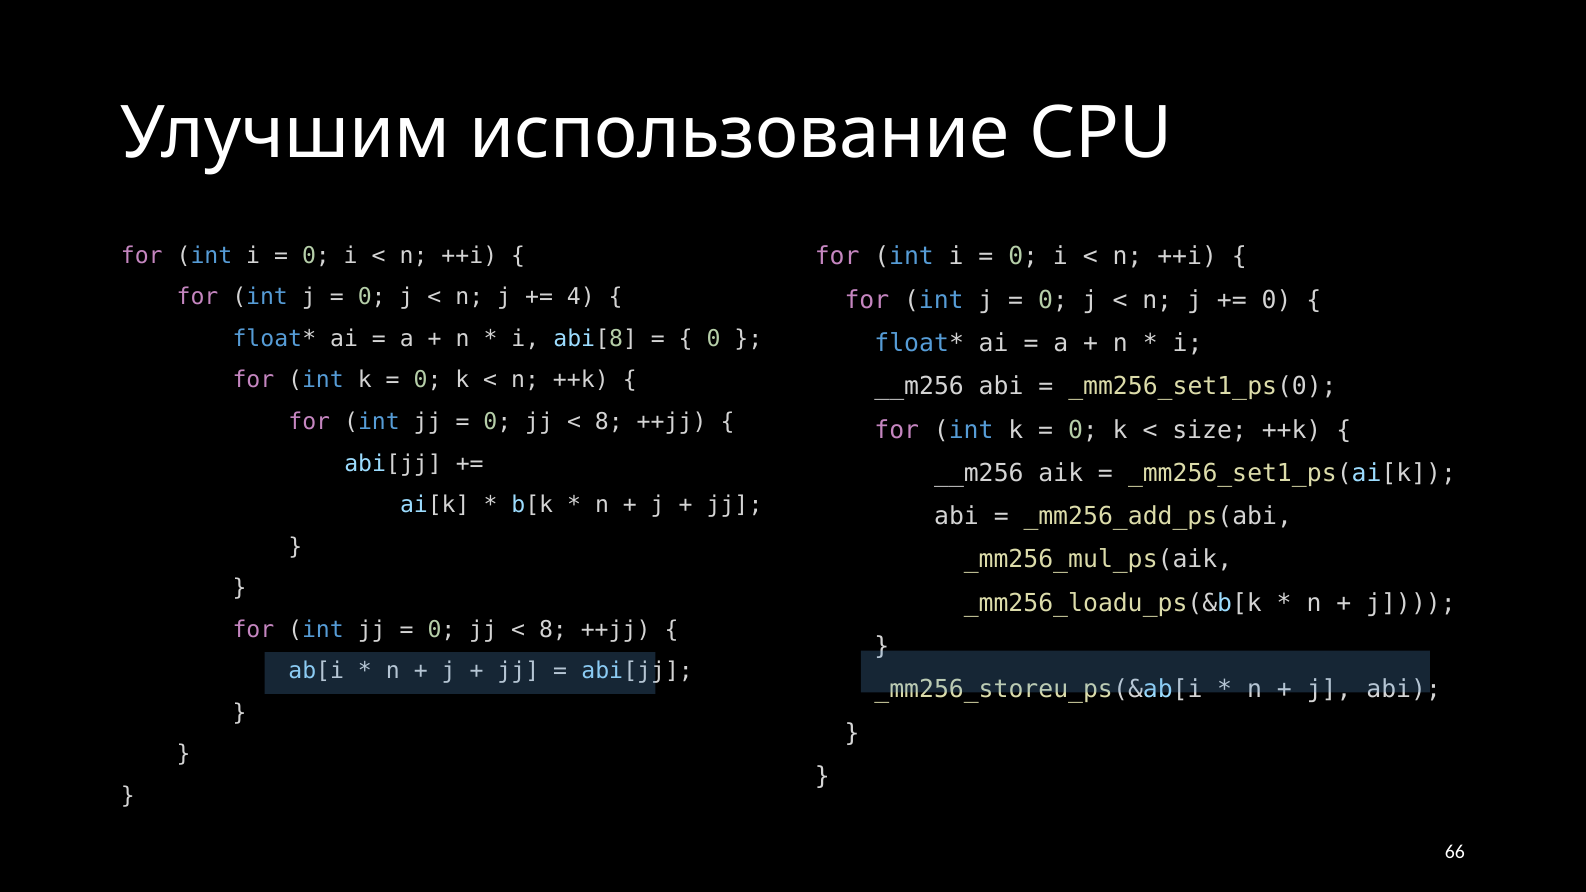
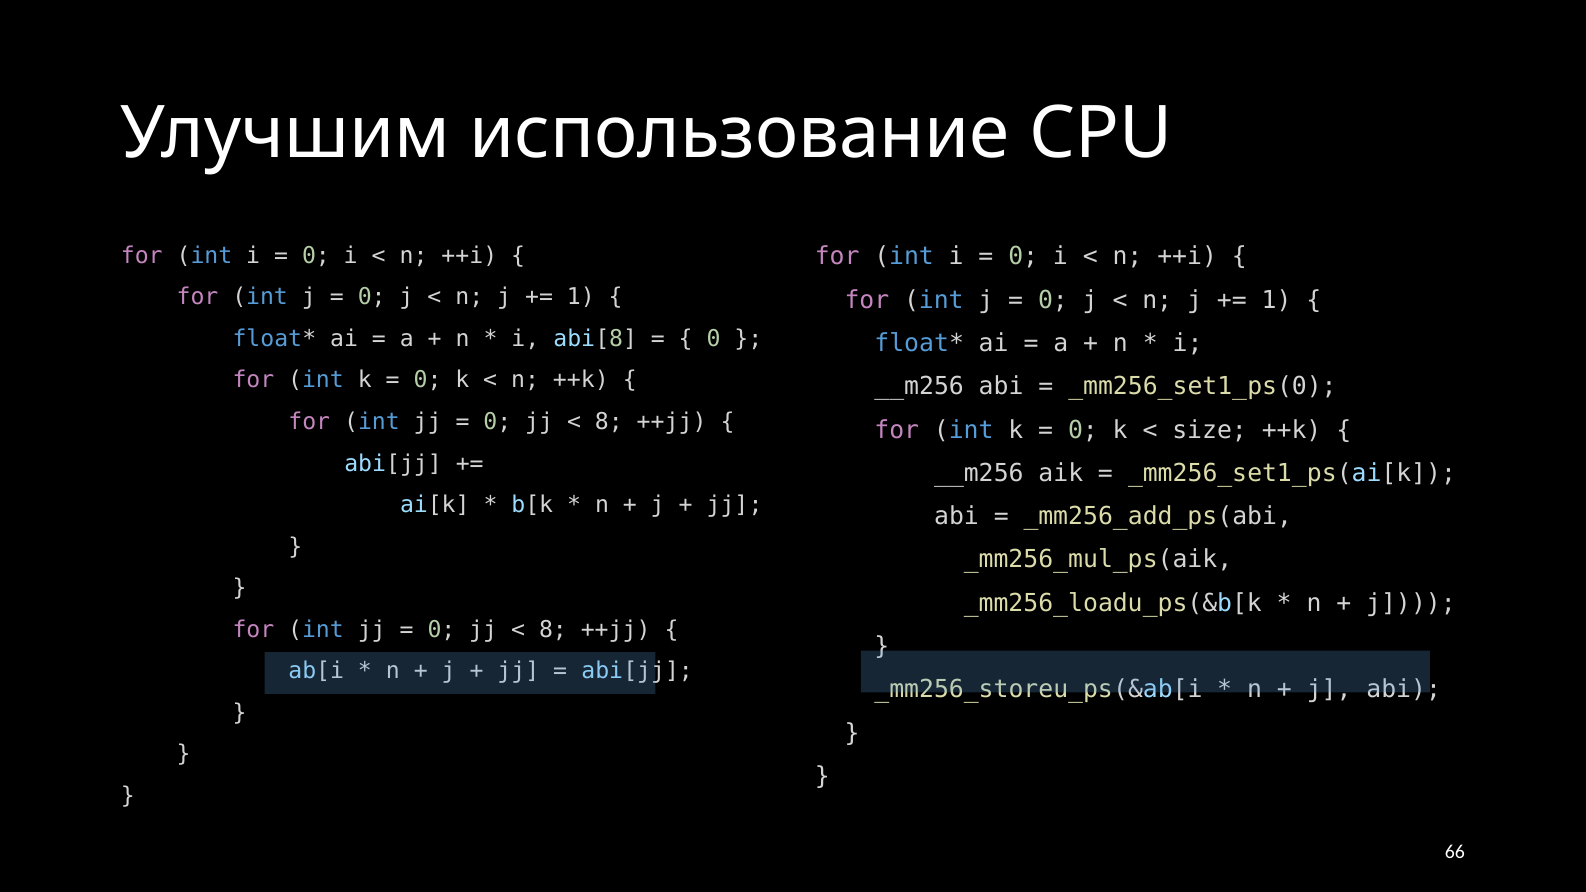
4: 4 -> 1 (581, 297)
0: 0 -> 1 (1277, 300)
